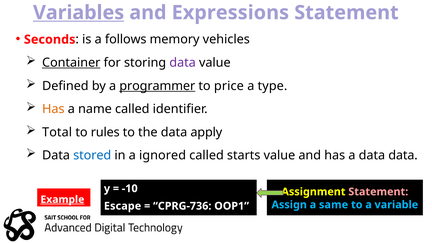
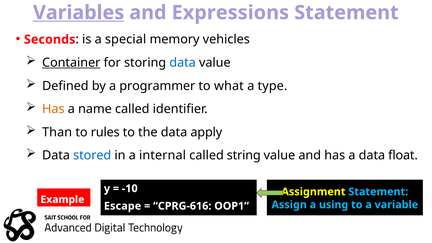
follows: follows -> special (126, 40)
data colour: purple -> blue (183, 63)
programmer underline: present -> none (157, 86)
price: price -> what (229, 86)
Total: Total -> Than (57, 132)
ignored: ignored -> internal (163, 155)
starts: starts -> string (244, 155)
data data: data -> float (403, 155)
Statement colour: pink -> light blue (378, 192)
Example underline: present -> none (62, 200)
same: same -> using (334, 205)
CPRG-736: CPRG-736 -> CPRG-616 (182, 206)
